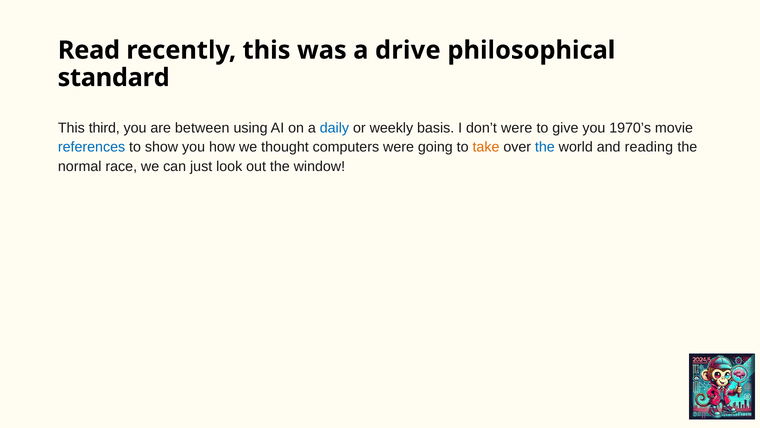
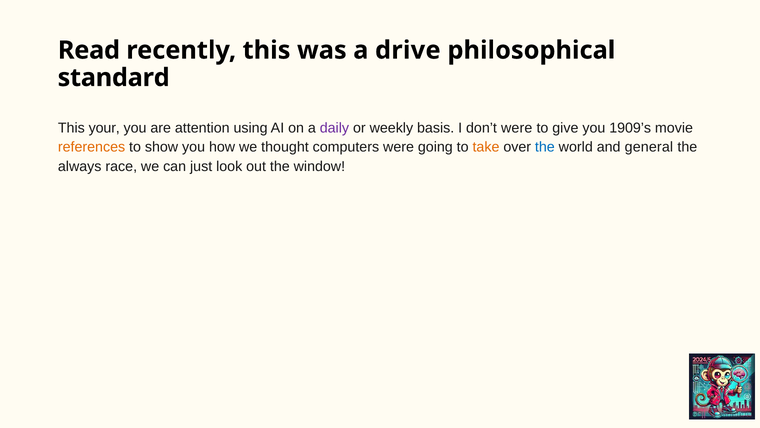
third: third -> your (104, 128)
between: between -> attention (202, 128)
daily colour: blue -> purple (334, 128)
1970’s: 1970’s -> 1909’s (630, 128)
references colour: blue -> orange (92, 147)
reading: reading -> general (649, 147)
normal: normal -> always (80, 166)
